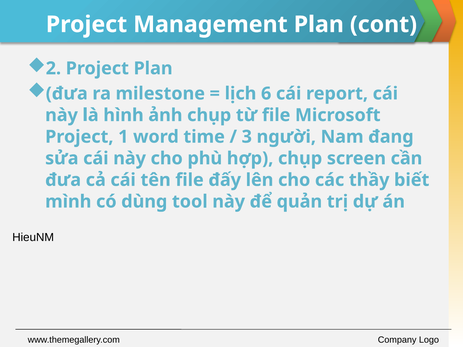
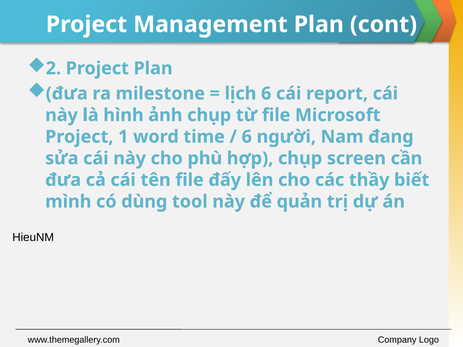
3: 3 -> 6 (247, 137)
